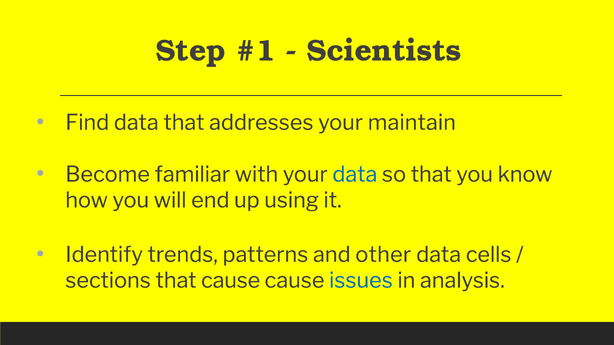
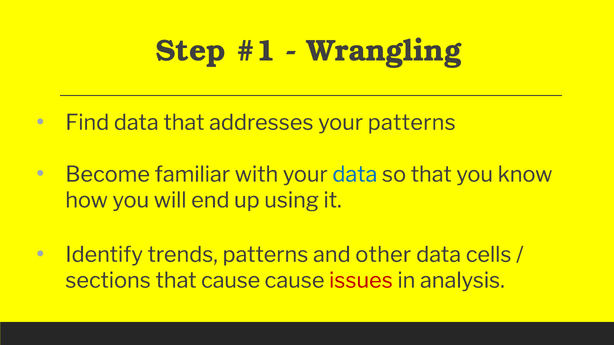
Scientists: Scientists -> Wrangling (384, 51)
your maintain: maintain -> patterns (412, 123)
issues colour: blue -> red (361, 281)
